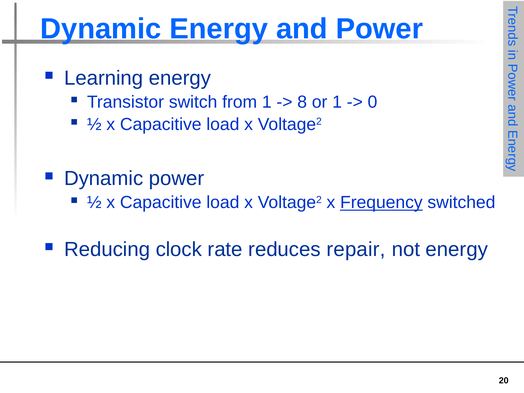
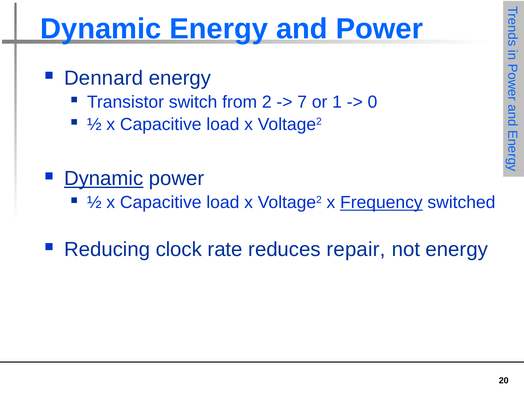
Learning: Learning -> Dennard (104, 78)
from 1: 1 -> 2 (267, 102)
8: 8 -> 7 (302, 102)
Dynamic underline: none -> present (104, 179)
